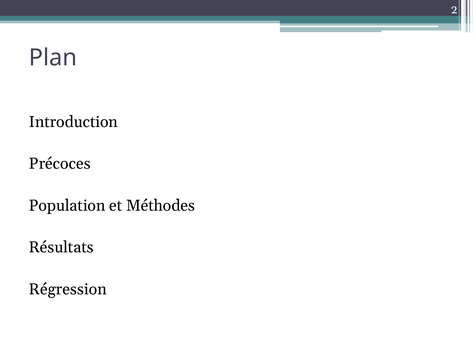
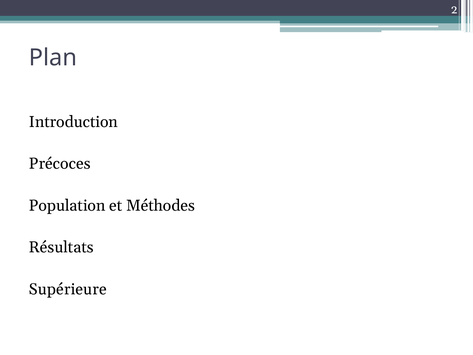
Régression: Régression -> Supérieure (68, 289)
